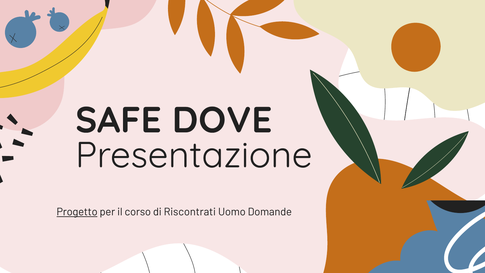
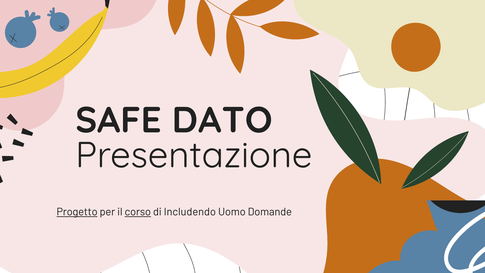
DOVE: DOVE -> DATO (222, 120)
corso underline: none -> present (138, 212)
Riscontrati: Riscontrati -> Includendo (190, 212)
